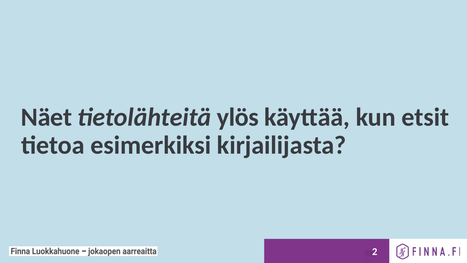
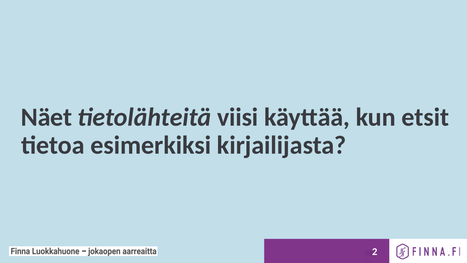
ylös: ylös -> viisi (238, 117)
